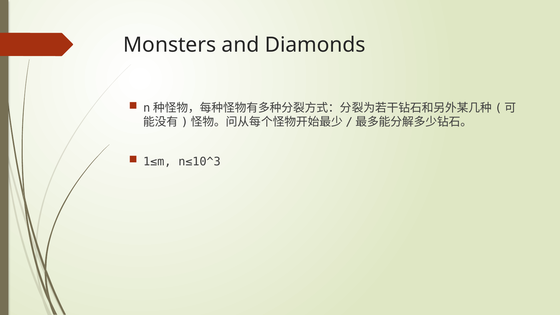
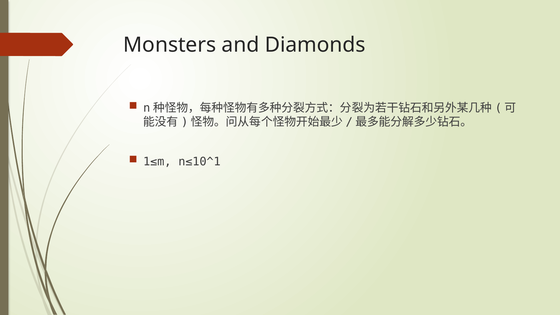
n≤10^3: n≤10^3 -> n≤10^1 (200, 162)
